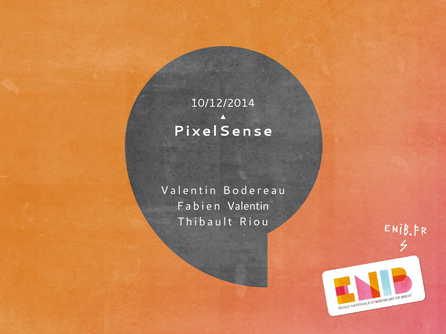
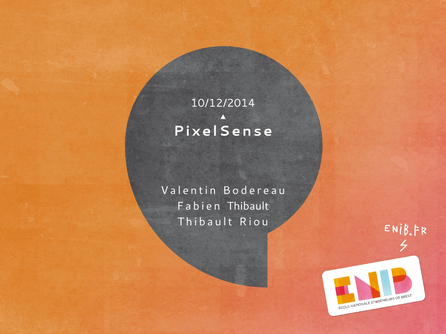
Fabien Valentin: Valentin -> Thibault (248, 207)
